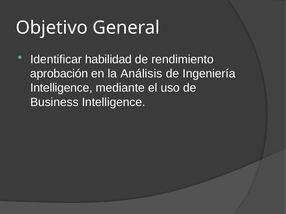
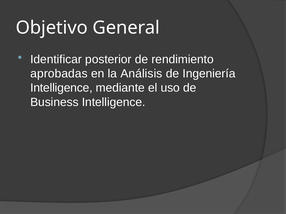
habilidad: habilidad -> posterior (108, 59)
aprobación: aprobación -> aprobadas (59, 74)
